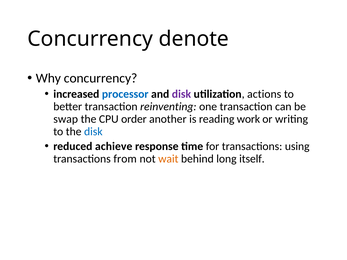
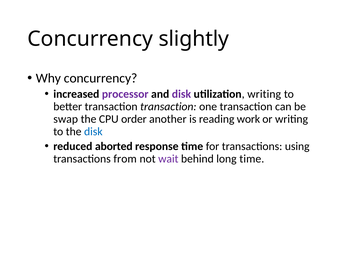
denote: denote -> slightly (194, 39)
processor colour: blue -> purple (125, 94)
utilization actions: actions -> writing (264, 94)
transaction reinventing: reinventing -> transaction (168, 107)
achieve: achieve -> aborted (114, 147)
wait colour: orange -> purple (168, 159)
long itself: itself -> time (252, 159)
